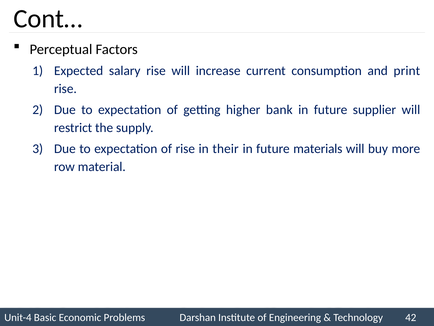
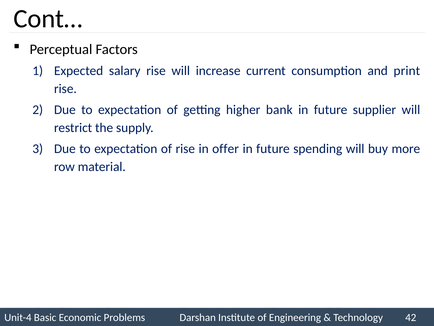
their: their -> offer (226, 148)
materials: materials -> spending (318, 148)
